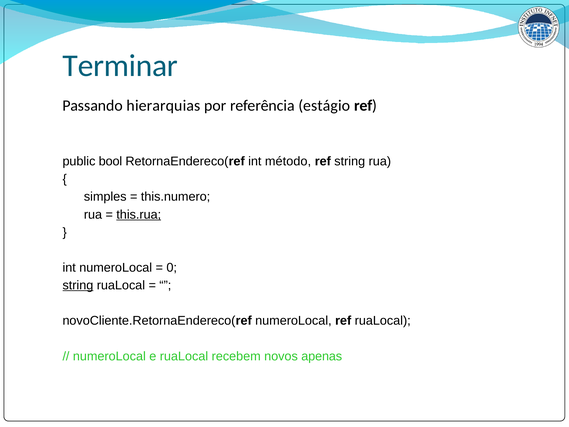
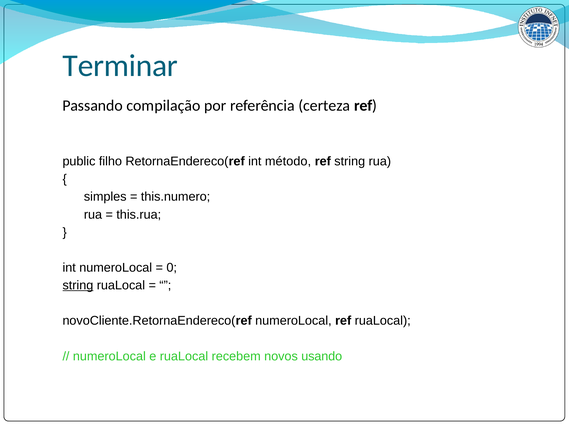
hierarquias: hierarquias -> compilação (164, 106)
estágio: estágio -> certeza (324, 106)
bool: bool -> filho (110, 161)
this.rua underline: present -> none (139, 214)
apenas: apenas -> usando (322, 356)
